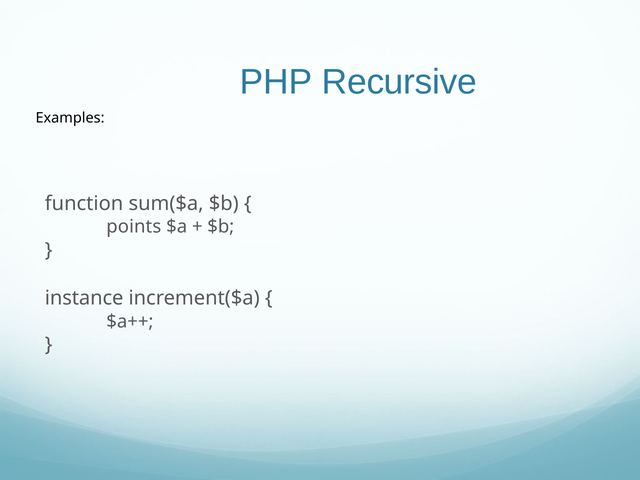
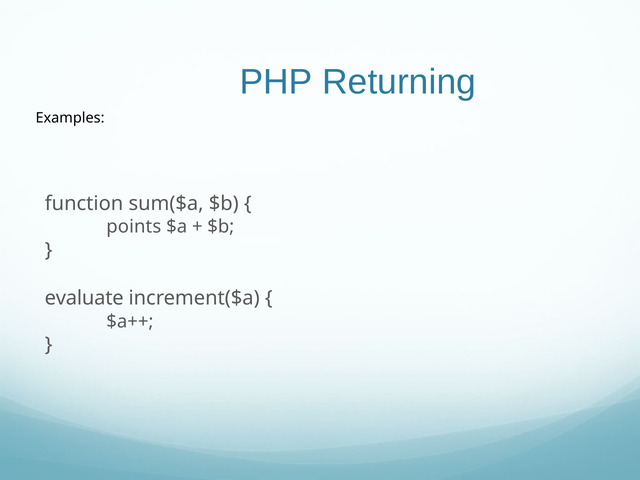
Recursive: Recursive -> Returning (399, 82)
instance: instance -> evaluate (84, 298)
